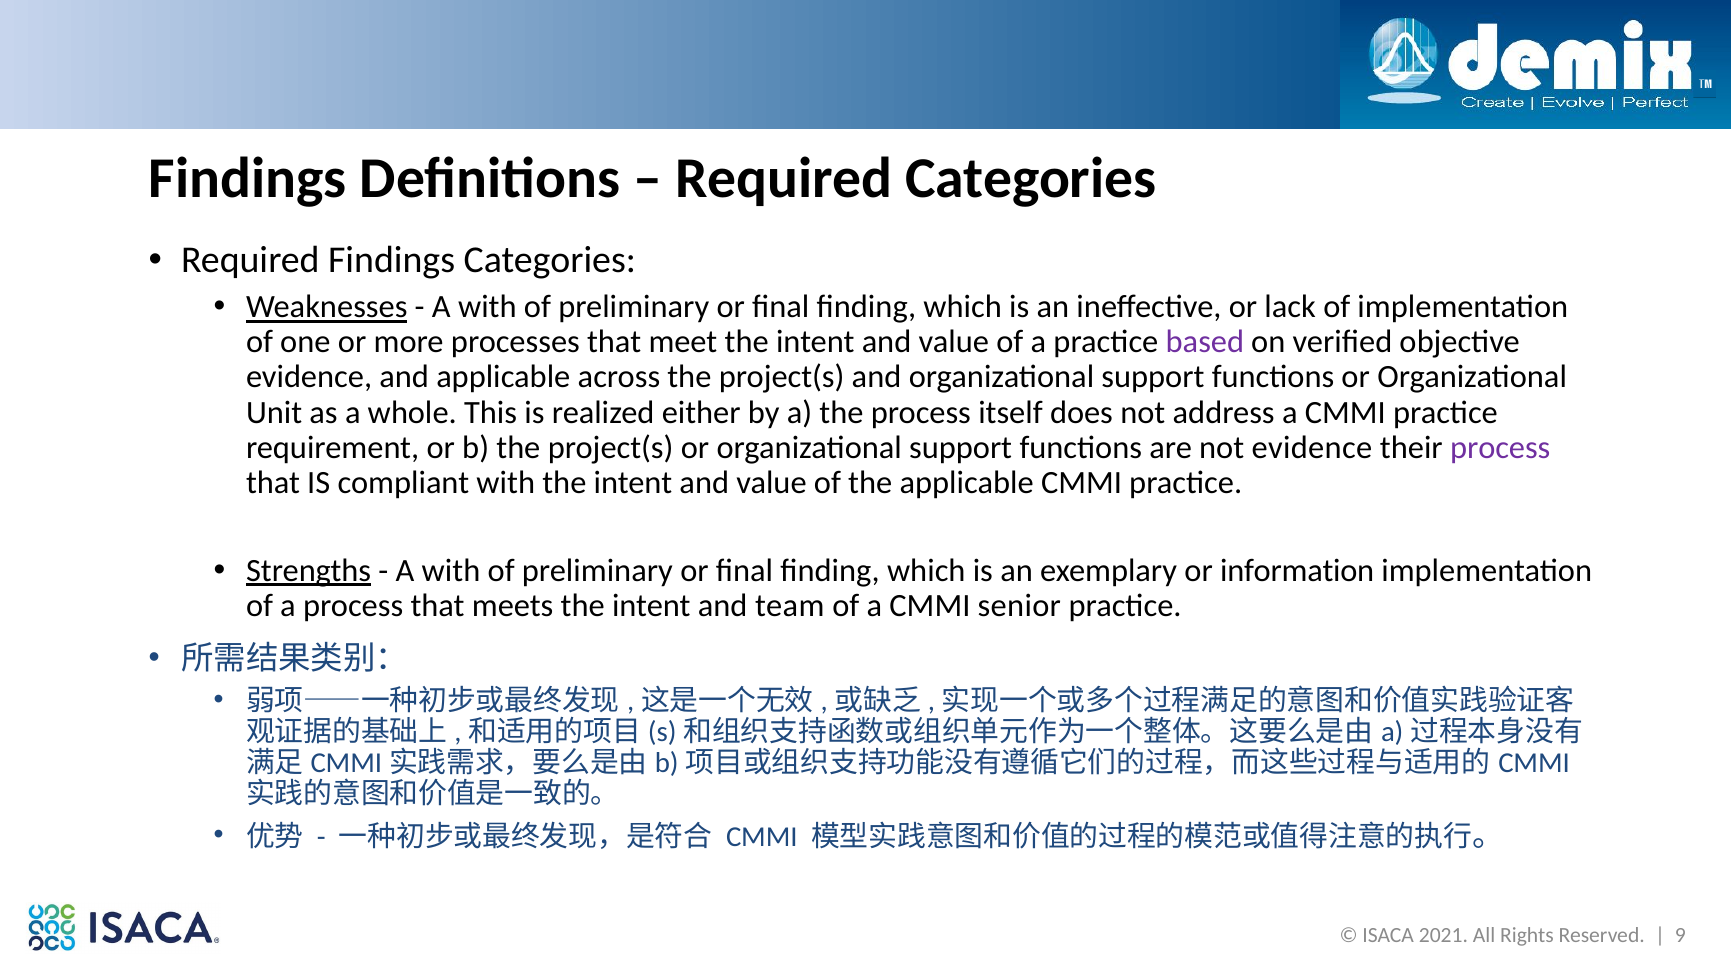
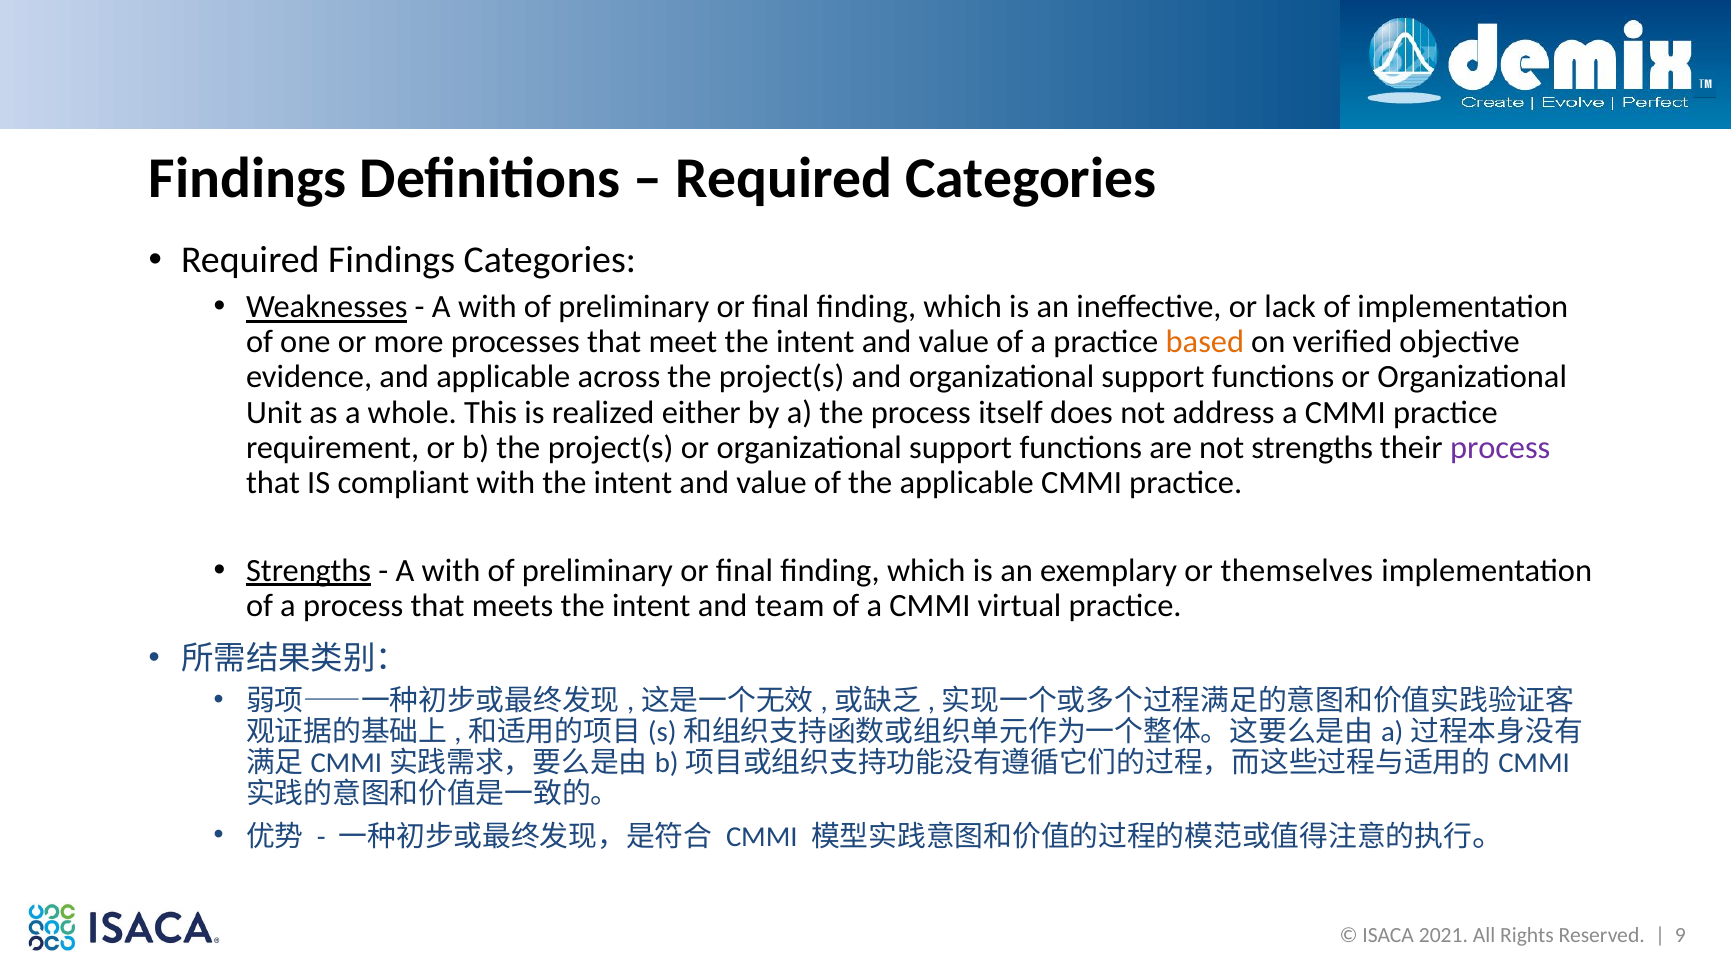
based colour: purple -> orange (1205, 342)
not evidence: evidence -> strengths (1312, 448)
information: information -> themselves (1297, 571)
senior: senior -> virtual (1020, 606)
